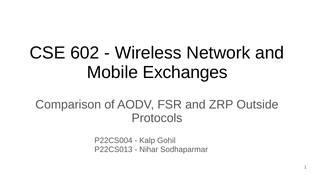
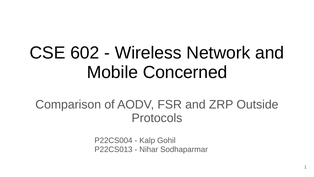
Exchanges: Exchanges -> Concerned (185, 72)
